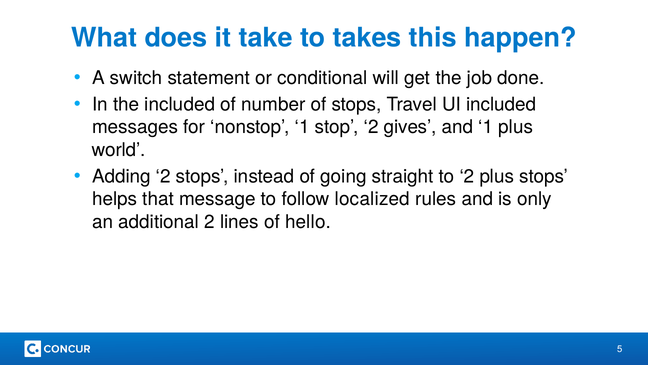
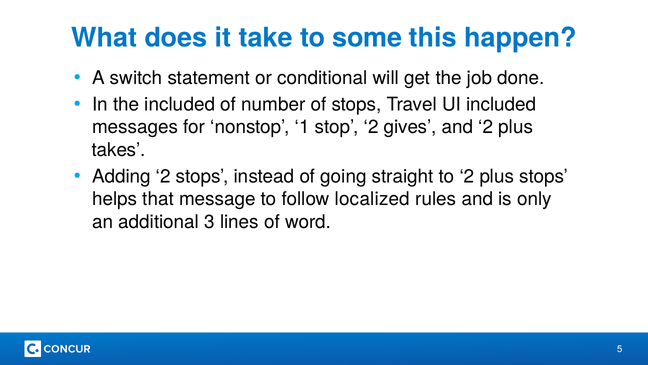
takes: takes -> some (367, 38)
and 1: 1 -> 2 (486, 127)
world: world -> takes (119, 150)
additional 2: 2 -> 3 (210, 222)
hello: hello -> word (308, 222)
